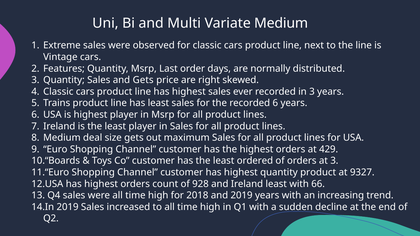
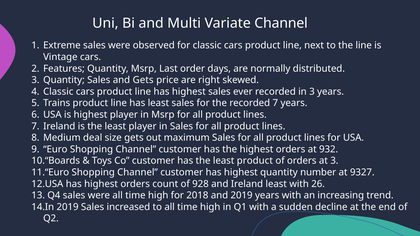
Variate Medium: Medium -> Channel (281, 23)
recorded 6: 6 -> 7 (275, 103)
429: 429 -> 932 (329, 149)
least ordered: ordered -> product (255, 161)
quantity product: product -> number (318, 172)
66: 66 -> 26 (318, 184)
